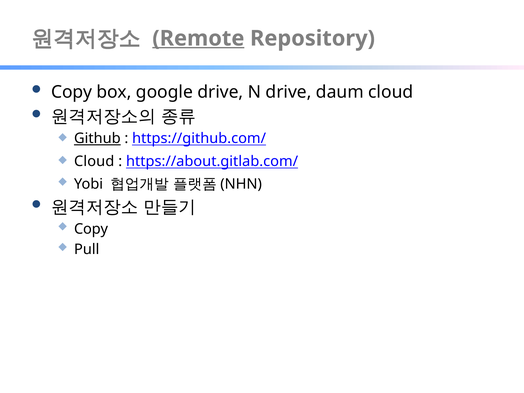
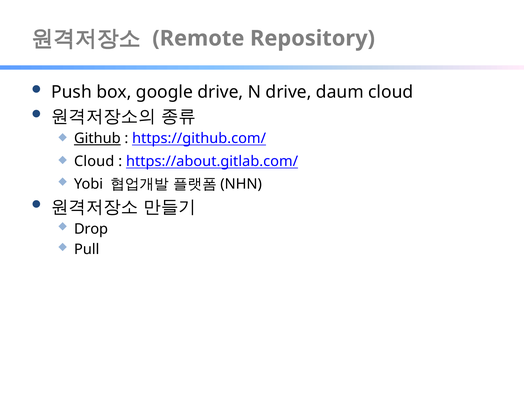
Remote underline: present -> none (198, 38)
Copy: Copy -> Push (72, 92)
Copy: Copy -> Drop (91, 229)
